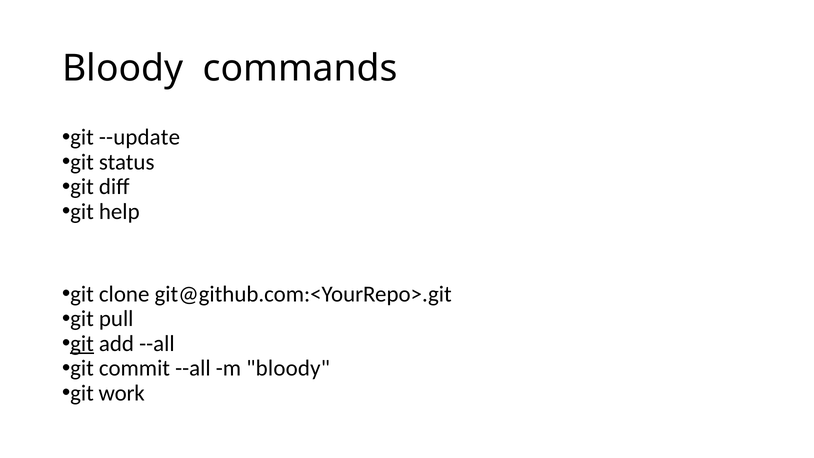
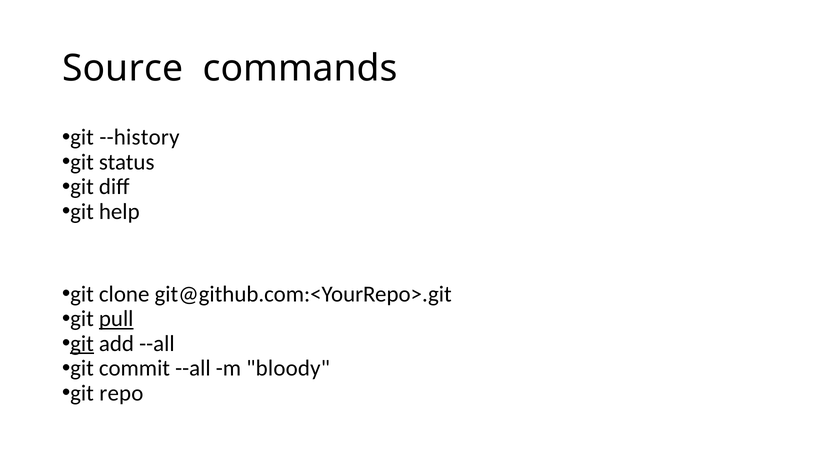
Bloody: Bloody -> Source (123, 68)
--update: --update -> --history (139, 137)
pull underline: none -> present (116, 319)
work: work -> repo (121, 393)
